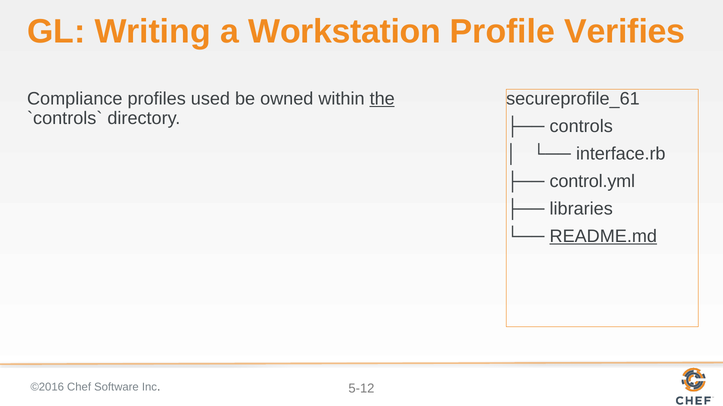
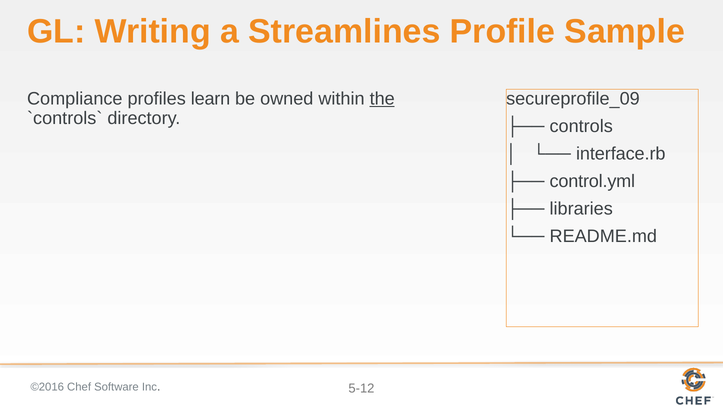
Workstation: Workstation -> Streamlines (344, 32)
Verifies: Verifies -> Sample (625, 32)
secureprofile_61: secureprofile_61 -> secureprofile_09 (573, 99)
used: used -> learn (211, 99)
README.md underline: present -> none (603, 237)
